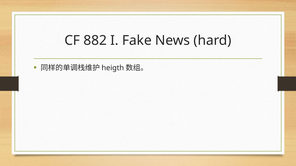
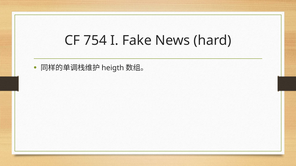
882: 882 -> 754 (95, 41)
